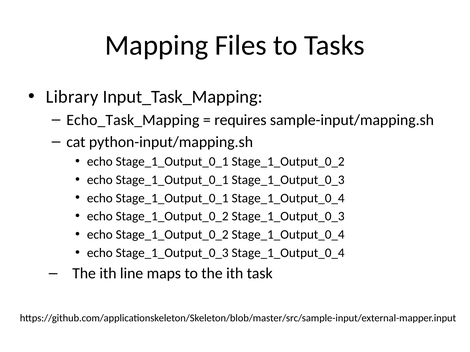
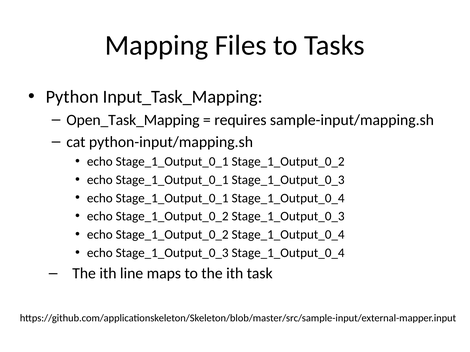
Library: Library -> Python (72, 97)
Echo_Task_Mapping: Echo_Task_Mapping -> Open_Task_Mapping (133, 120)
